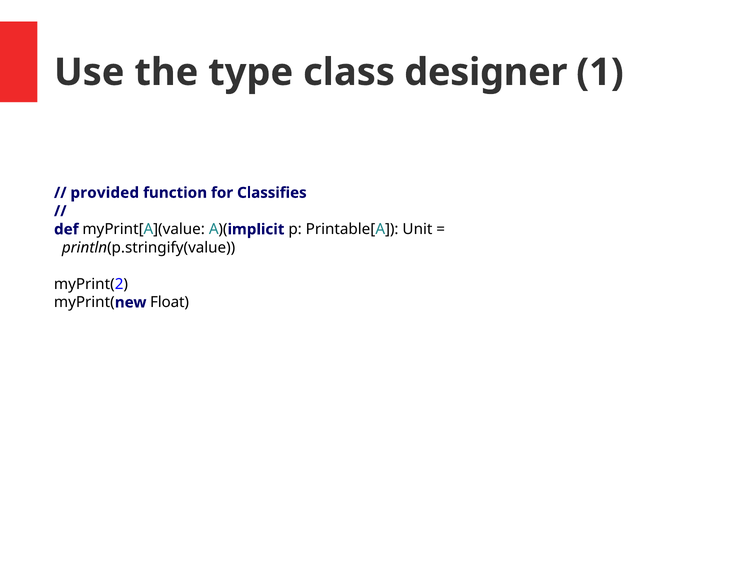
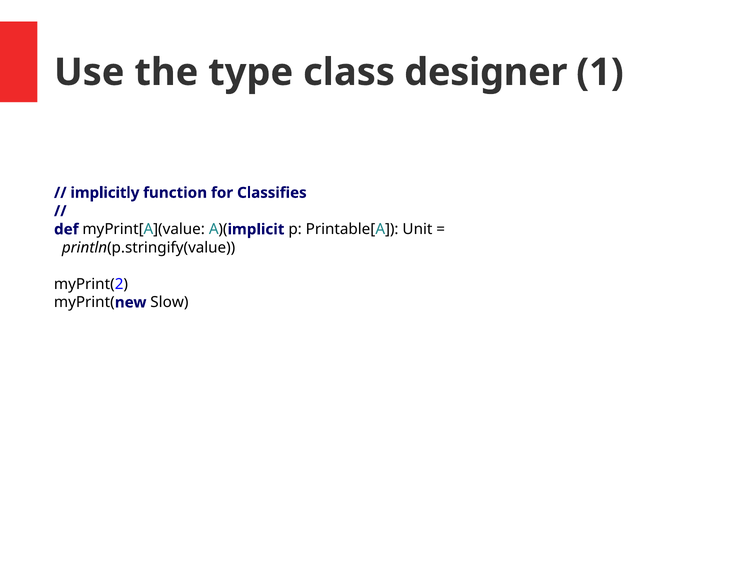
provided: provided -> implicitly (105, 193)
Float: Float -> Slow (169, 302)
